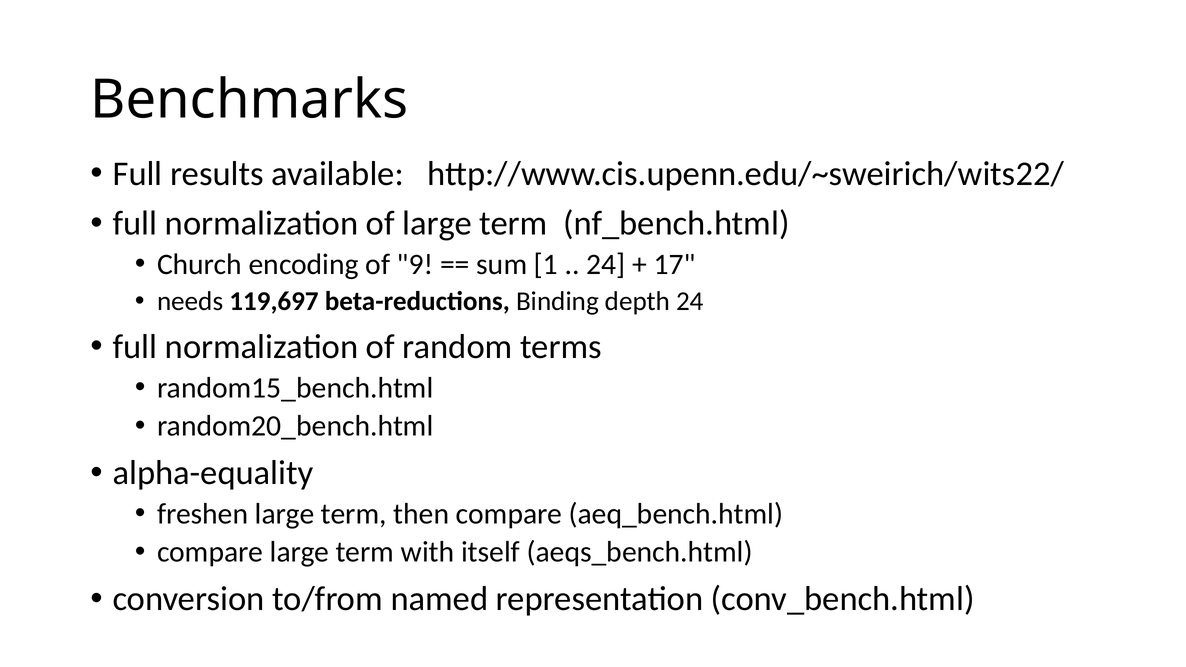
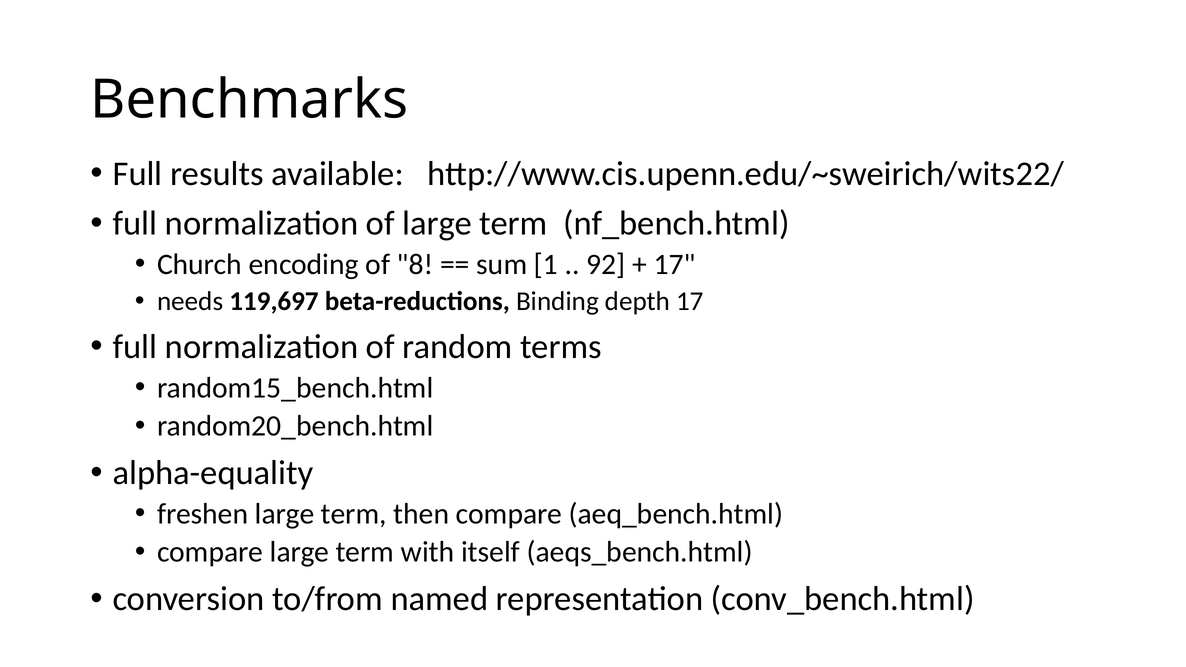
9: 9 -> 8 (415, 264)
24: 24 -> 92 (606, 264)
depth 24: 24 -> 17 (690, 301)
